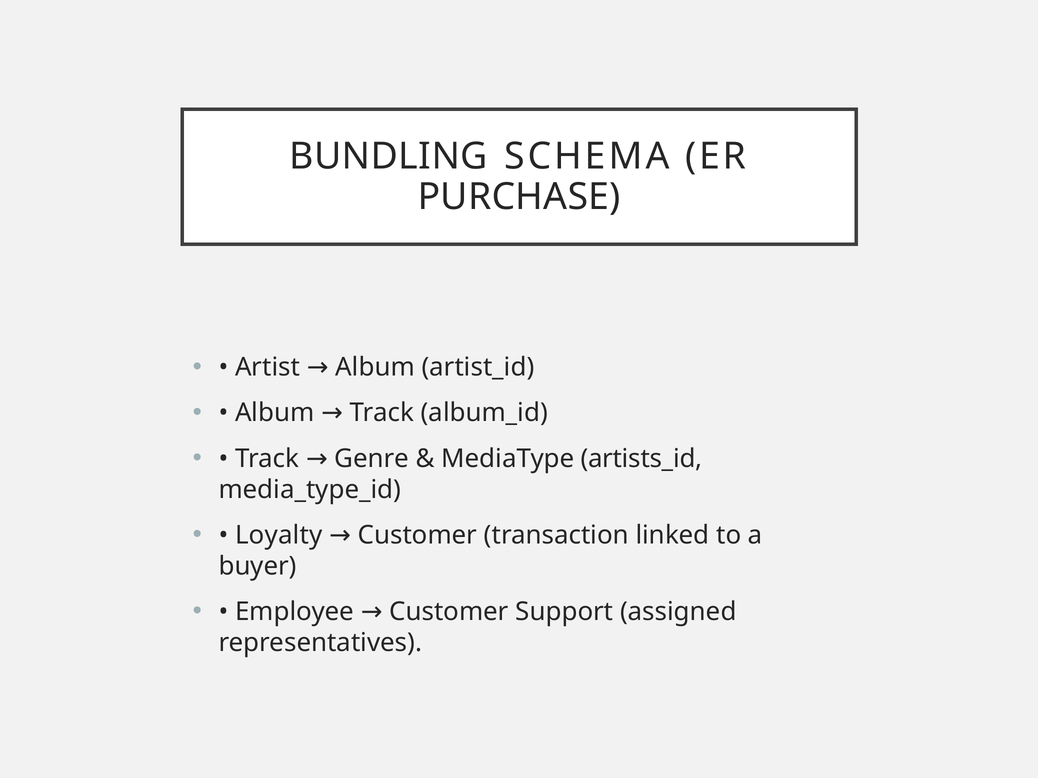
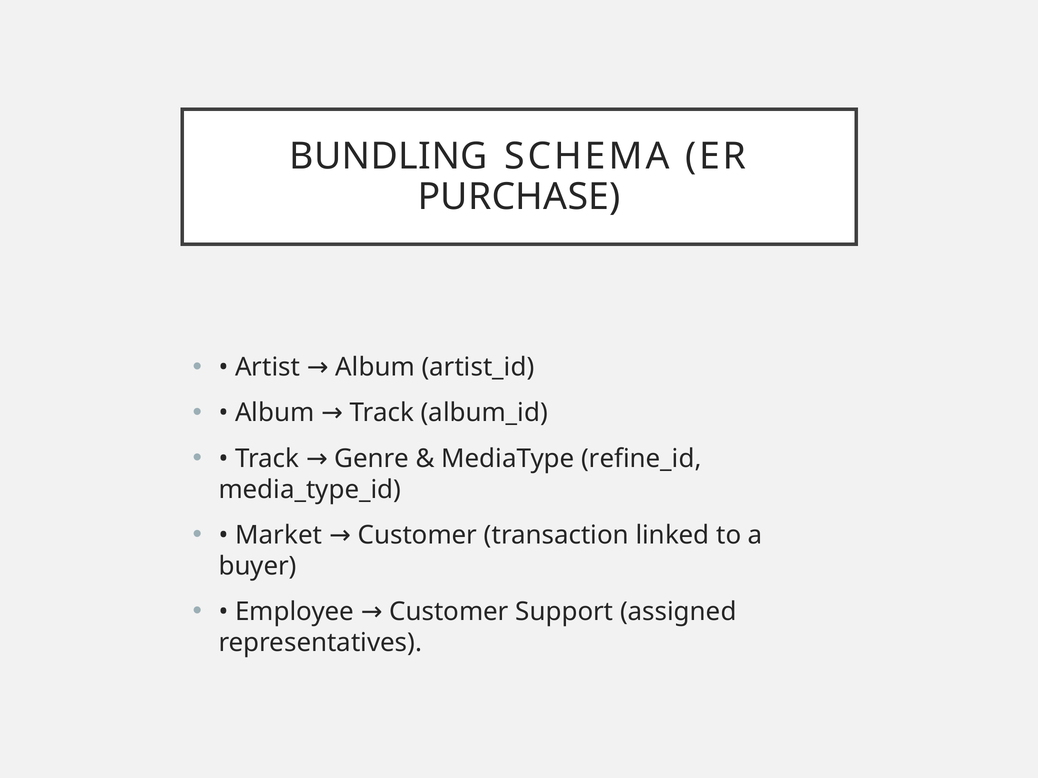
artists_id: artists_id -> refine_id (641, 459)
Loyalty: Loyalty -> Market (279, 535)
